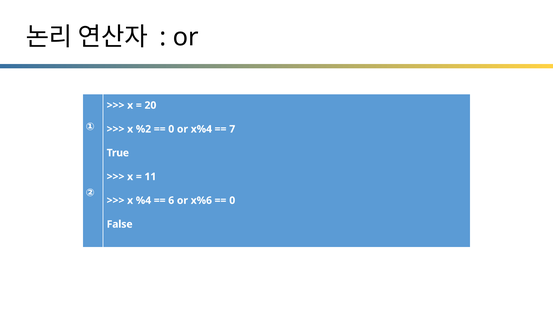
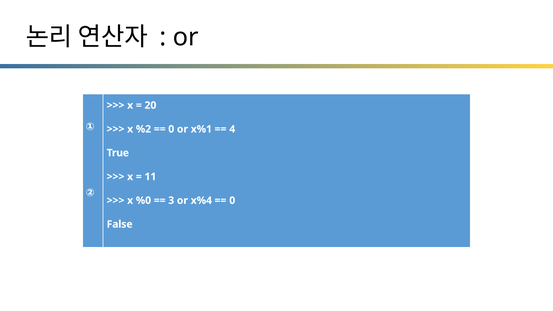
x%4: x%4 -> x%1 (201, 129)
7: 7 -> 4 (232, 129)
%4: %4 -> %0 (143, 201)
6: 6 -> 3 (171, 201)
x%6: x%6 -> x%4 (201, 201)
